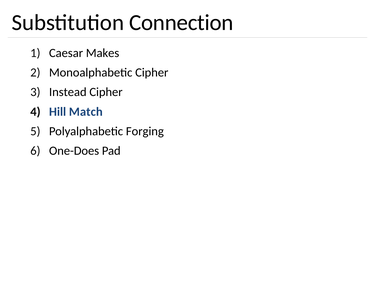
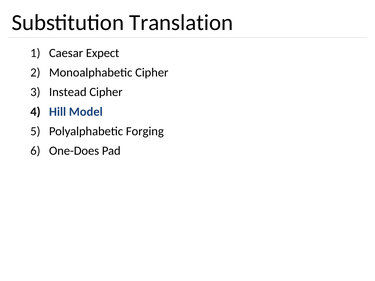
Connection: Connection -> Translation (181, 23)
Makes: Makes -> Expect (103, 53)
Match: Match -> Model (86, 112)
